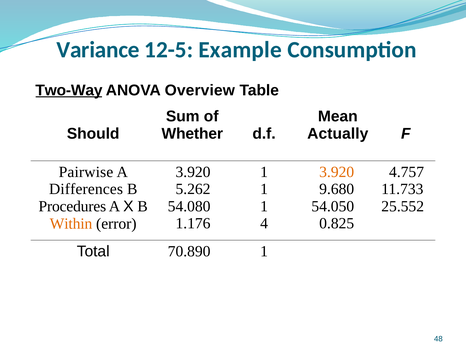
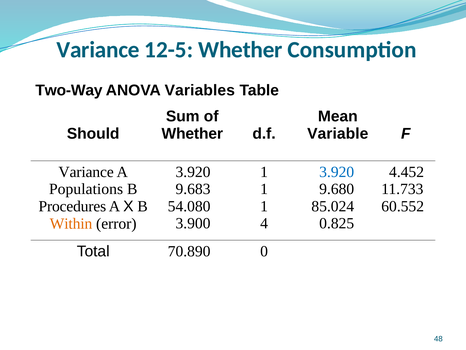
12-5 Example: Example -> Whether (240, 50)
Two-Way underline: present -> none (69, 90)
Overview: Overview -> Variables (200, 90)
Actually: Actually -> Variable (338, 133)
Pairwise: Pairwise -> Variance (86, 172)
3.920 colour: orange -> blue (337, 172)
4.757: 4.757 -> 4.452 (407, 172)
Differences: Differences -> Populations (86, 189)
5.262: 5.262 -> 9.683 (193, 189)
54.050: 54.050 -> 85.024 (333, 206)
25.552: 25.552 -> 60.552 (403, 206)
1.176: 1.176 -> 3.900 (193, 223)
70.890 1: 1 -> 0 (264, 251)
